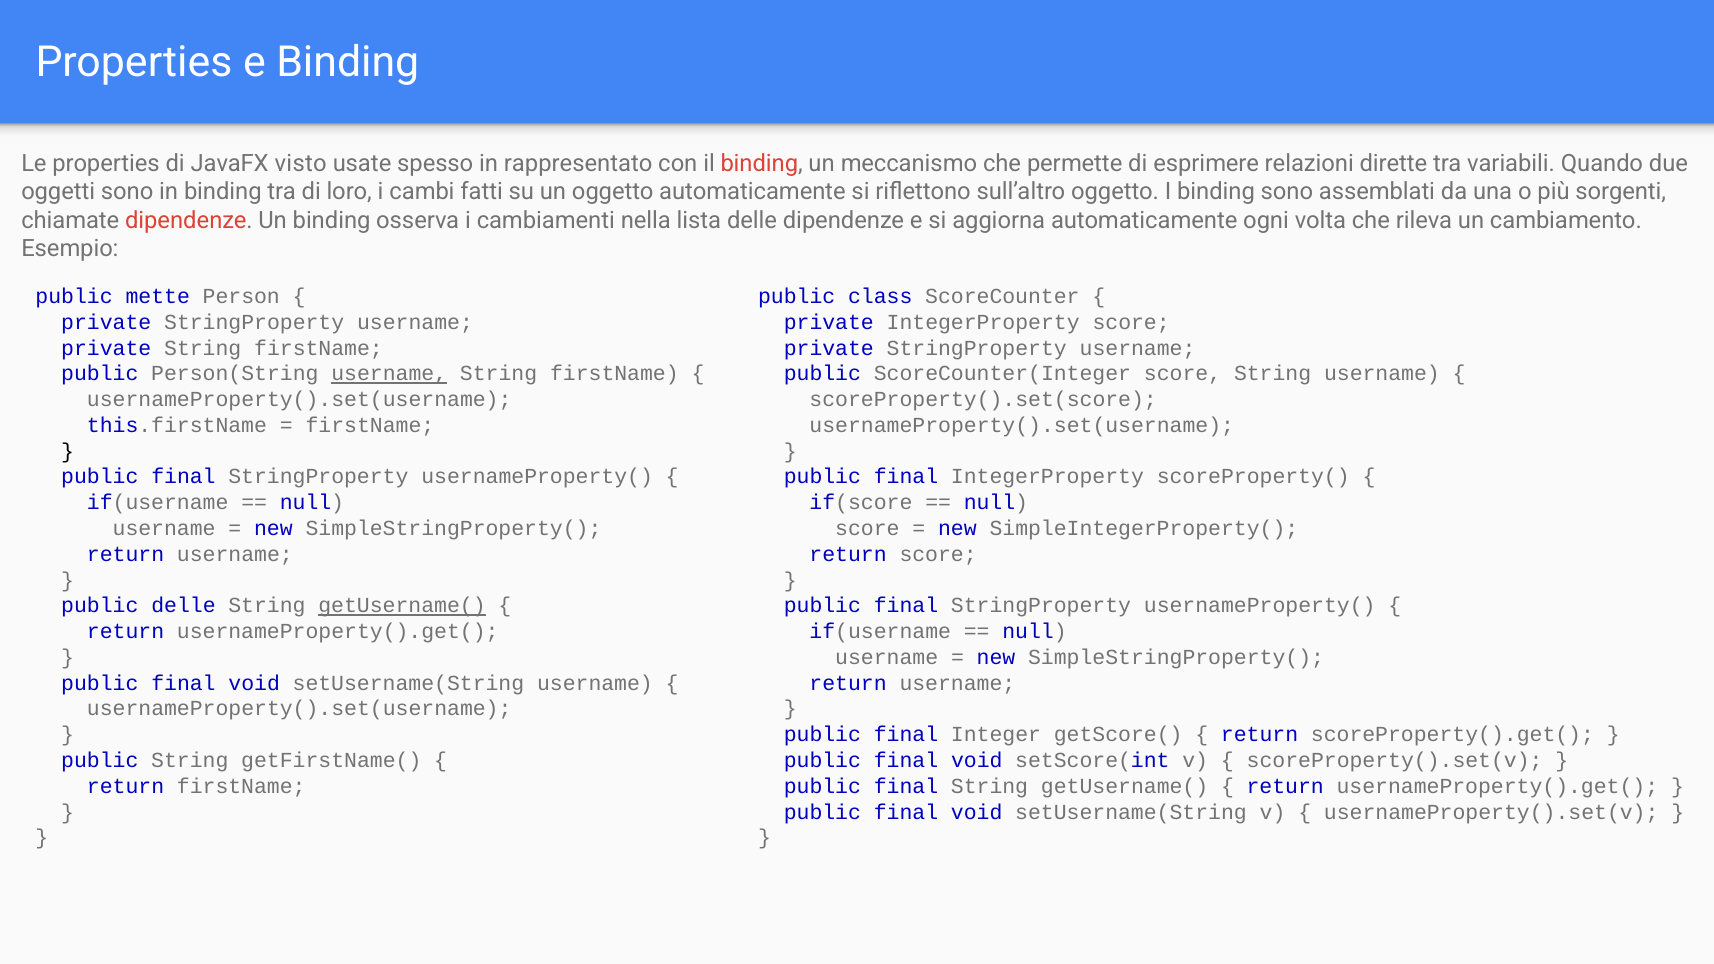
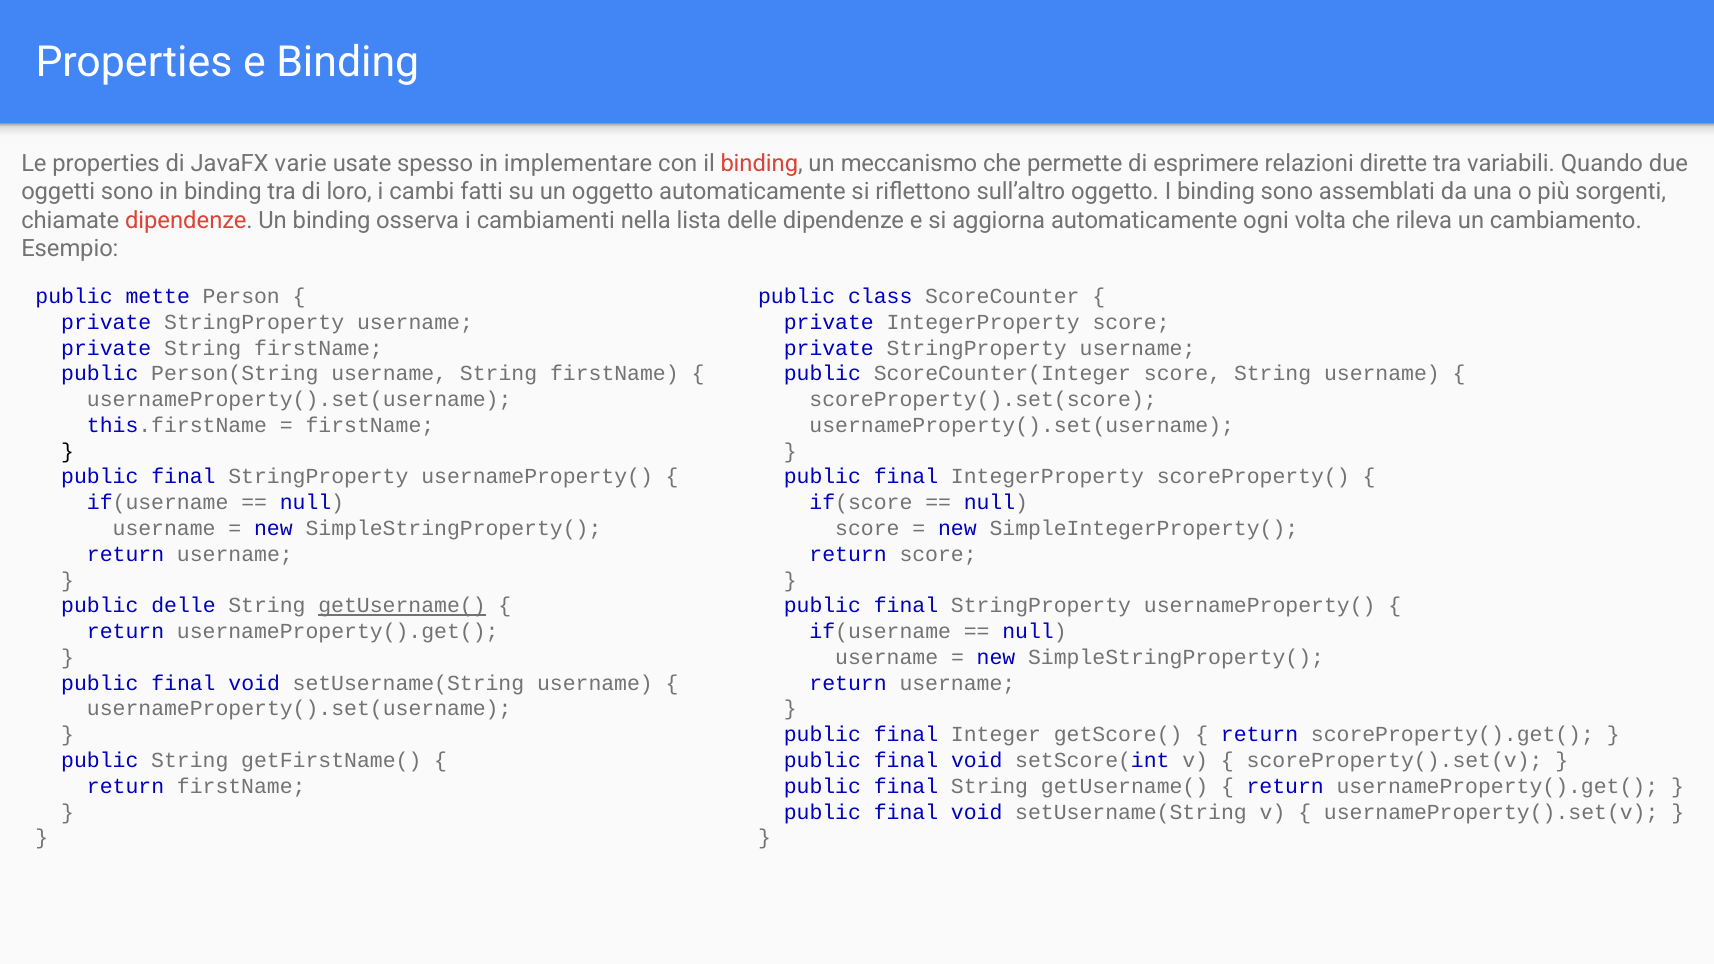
visto: visto -> varie (301, 163)
rappresentato: rappresentato -> implementare (578, 163)
username underline: present -> none (389, 374)
